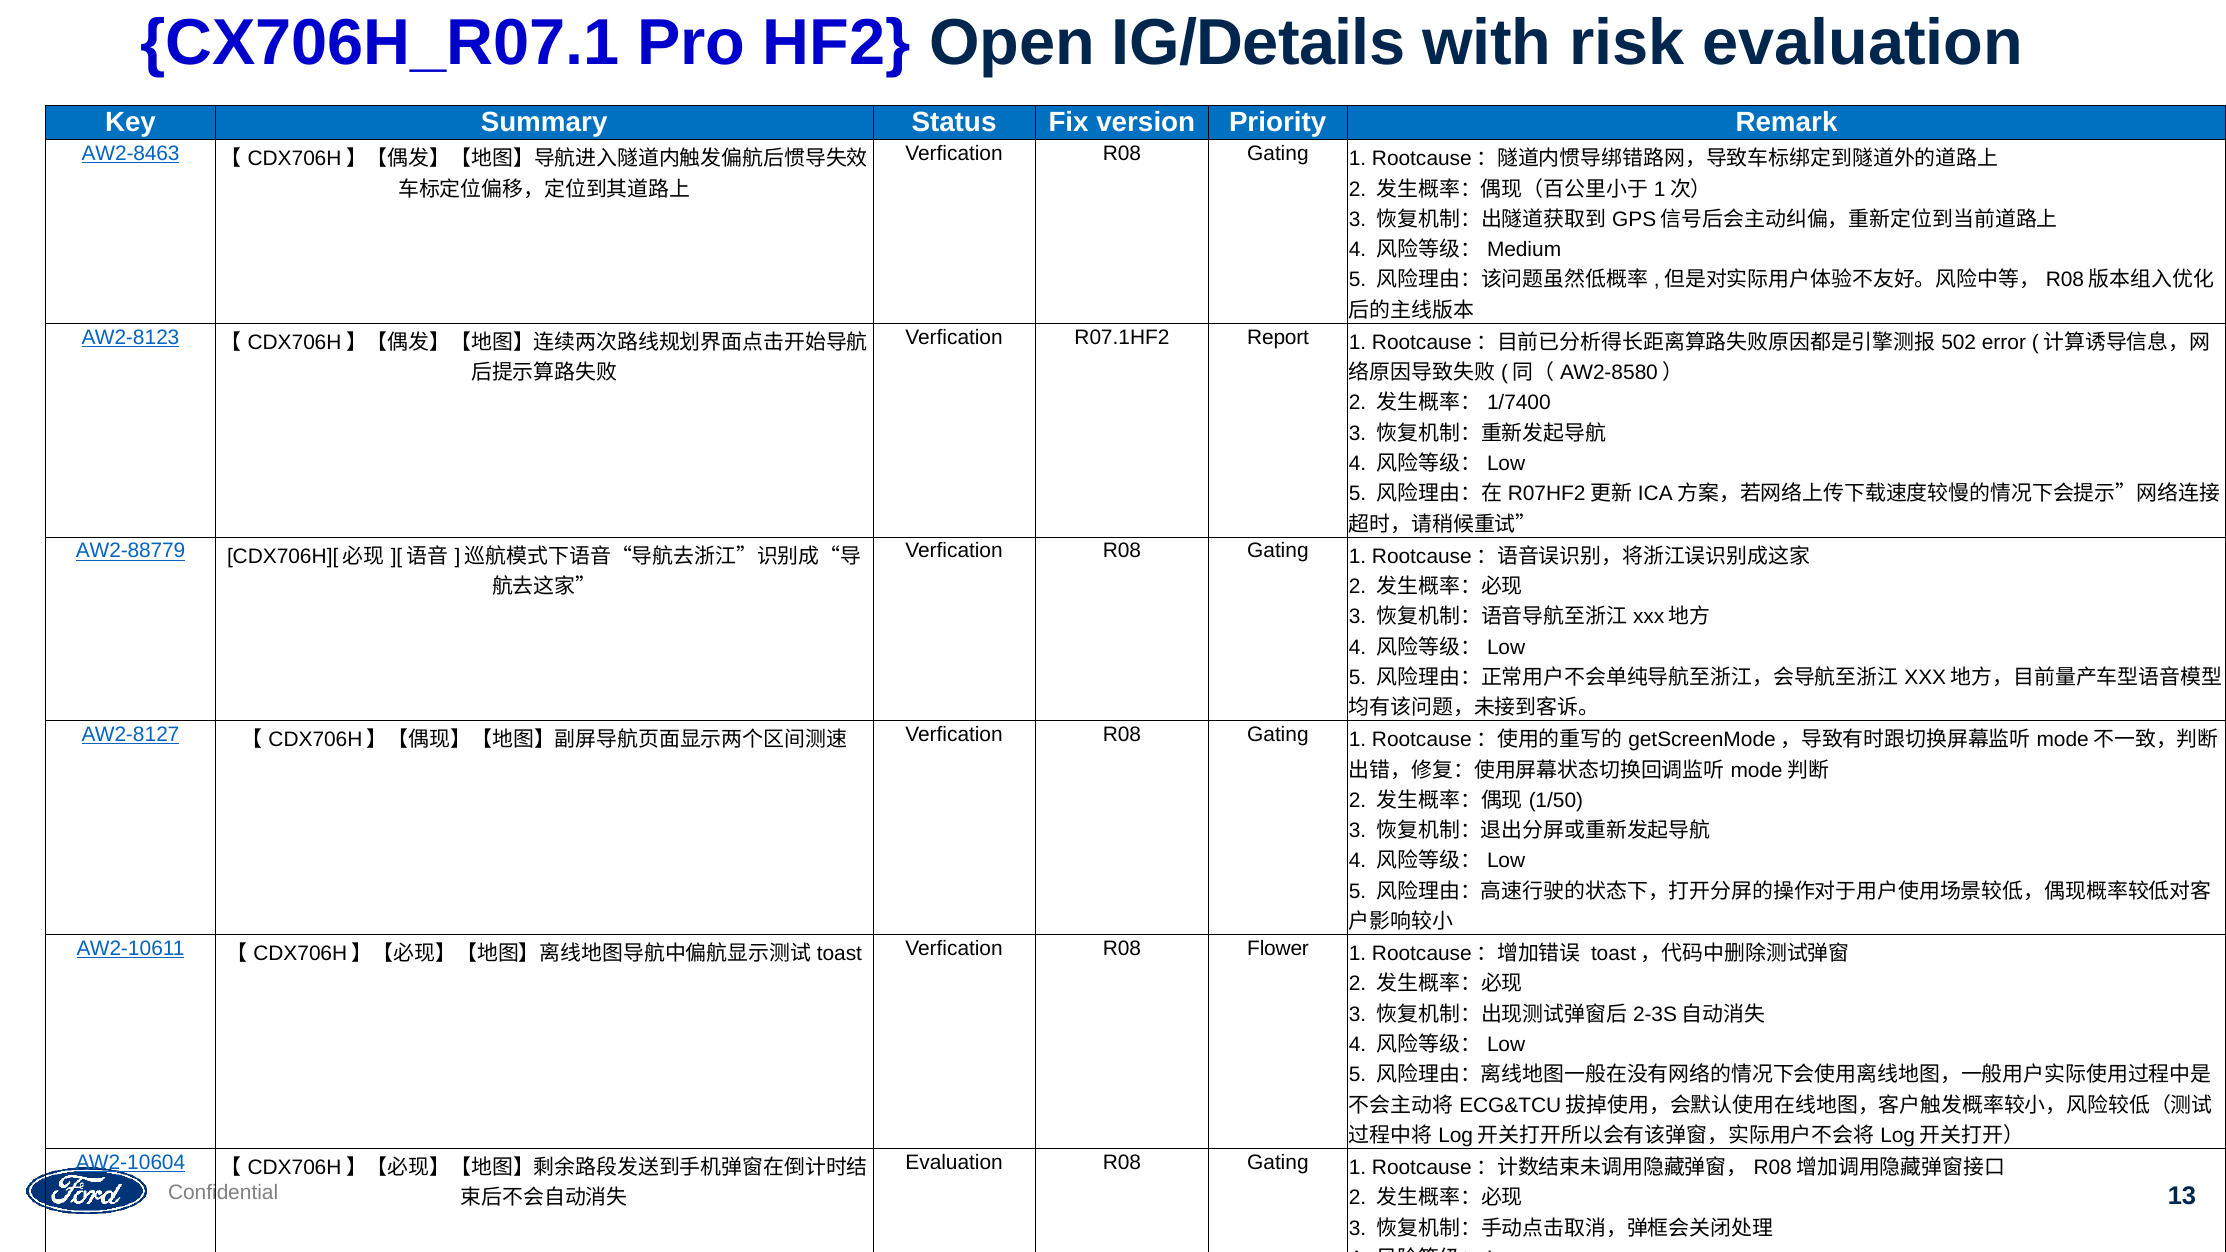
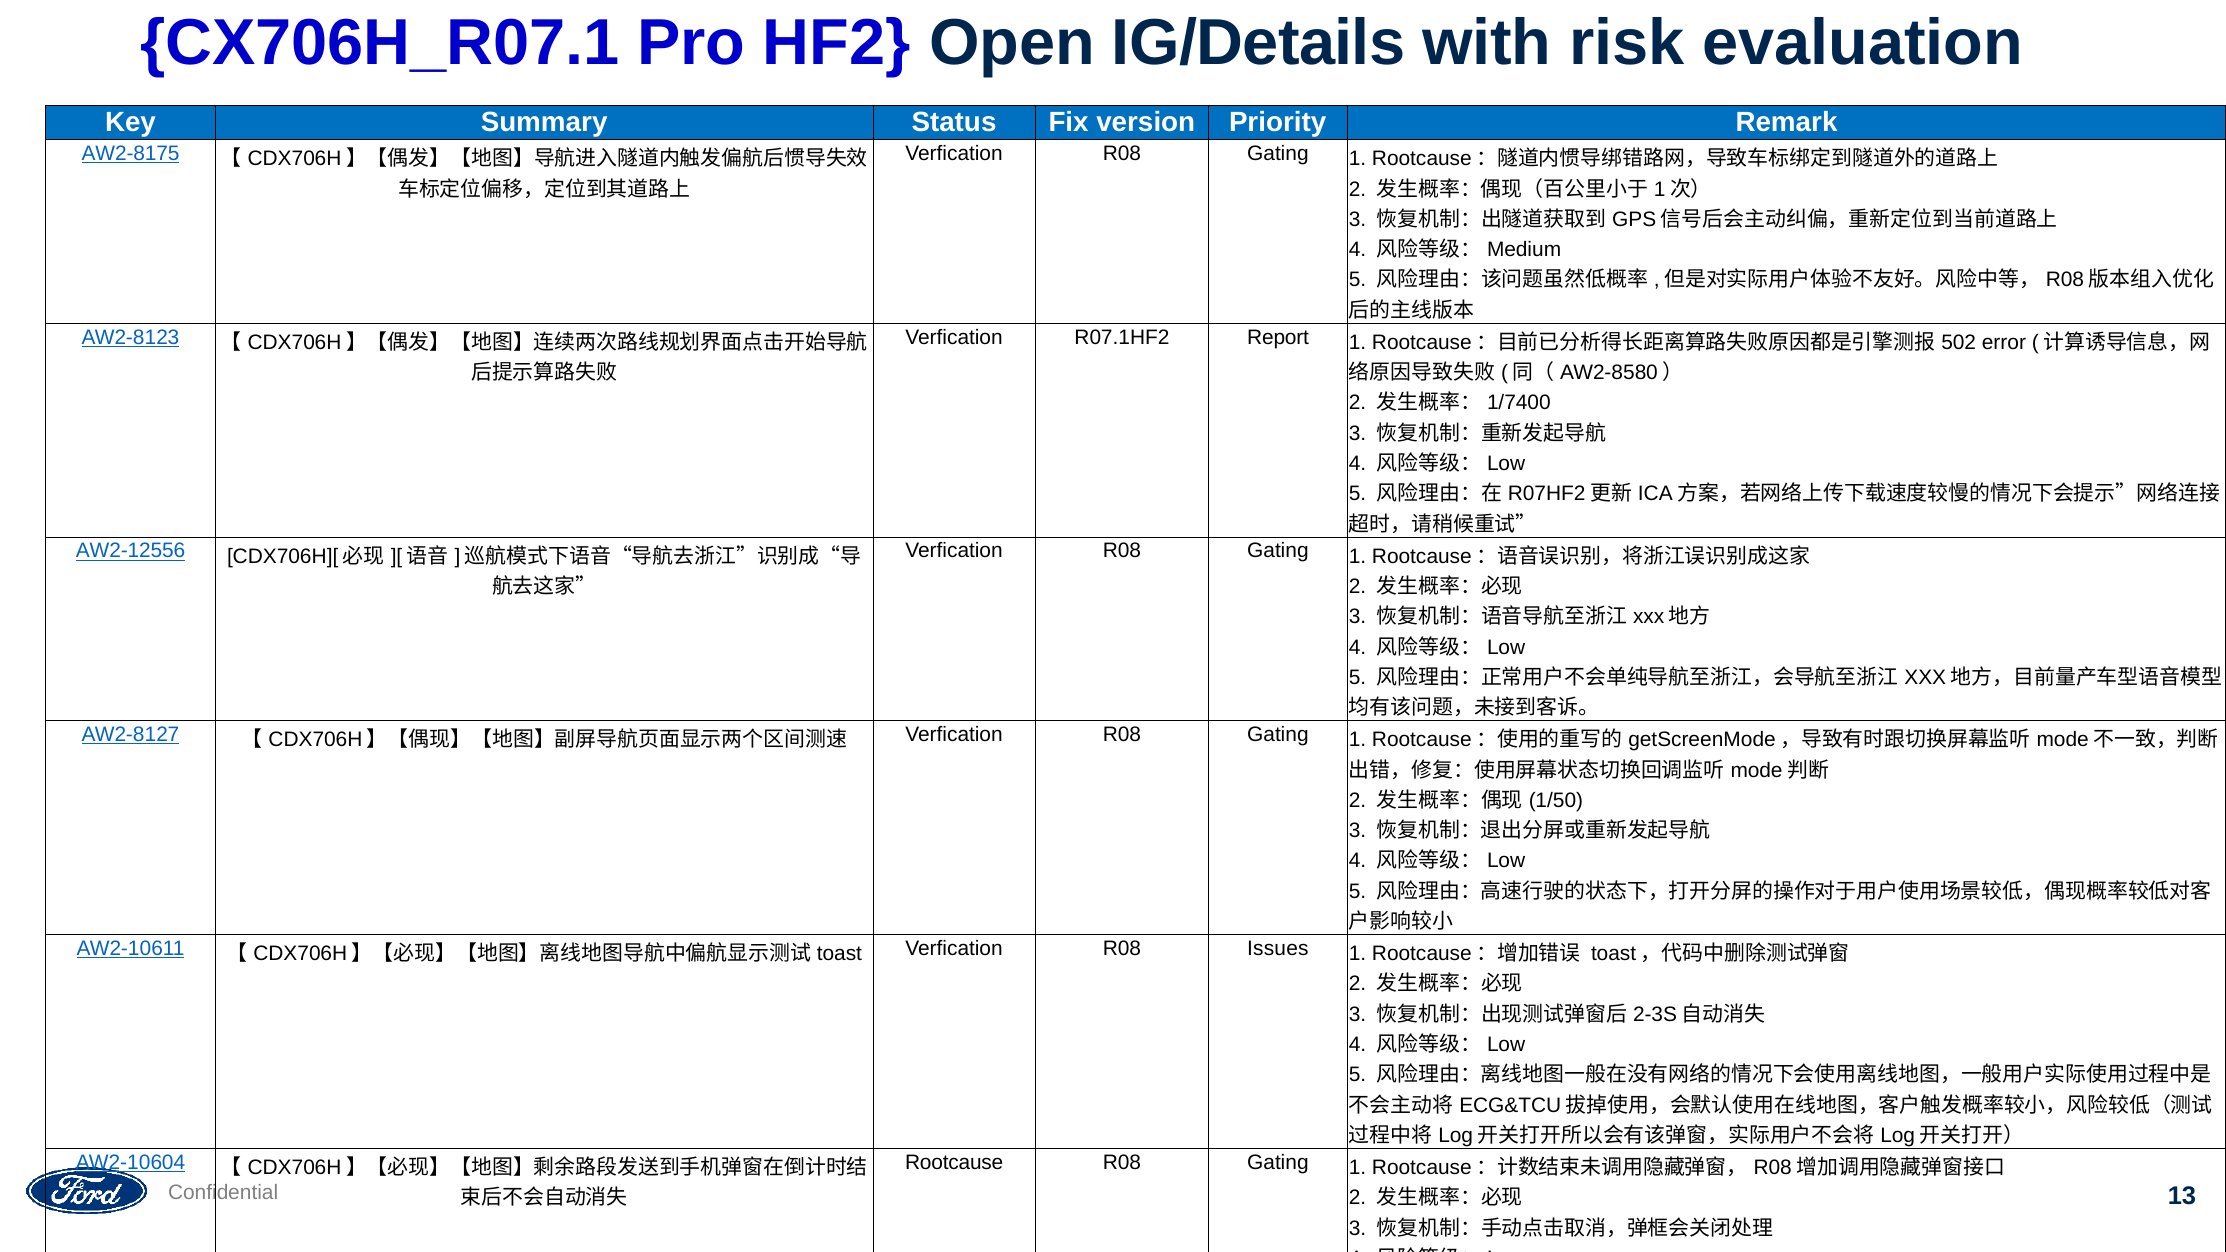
AW2-8463: AW2-8463 -> AW2-8175 (131, 154)
AW2-88779: AW2-88779 -> AW2-12556 (131, 551)
Flower: Flower -> Issues (1278, 949)
Evaluation: Evaluation -> Rootcause (954, 1162)
